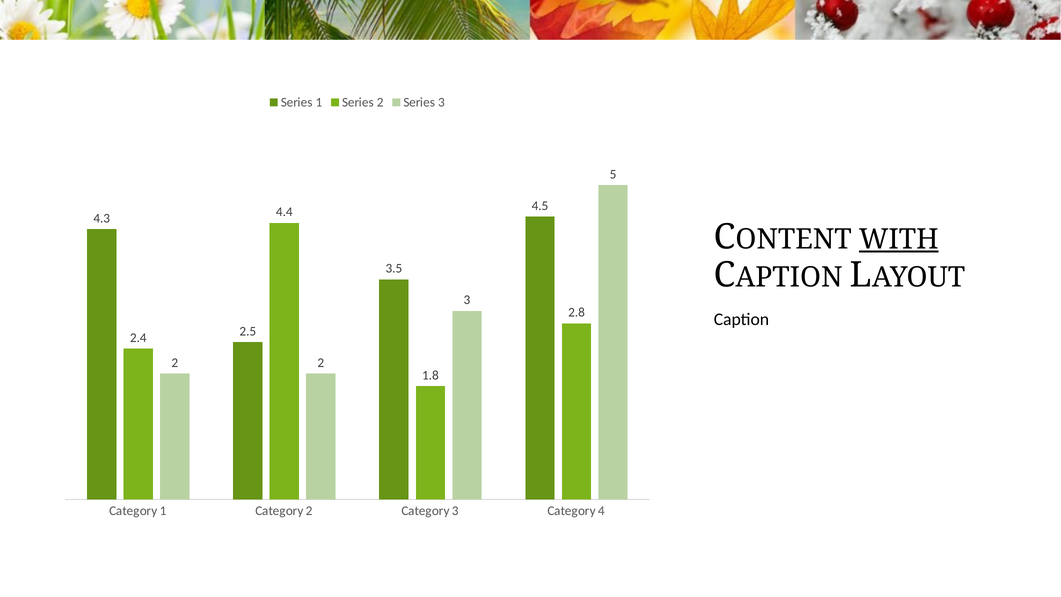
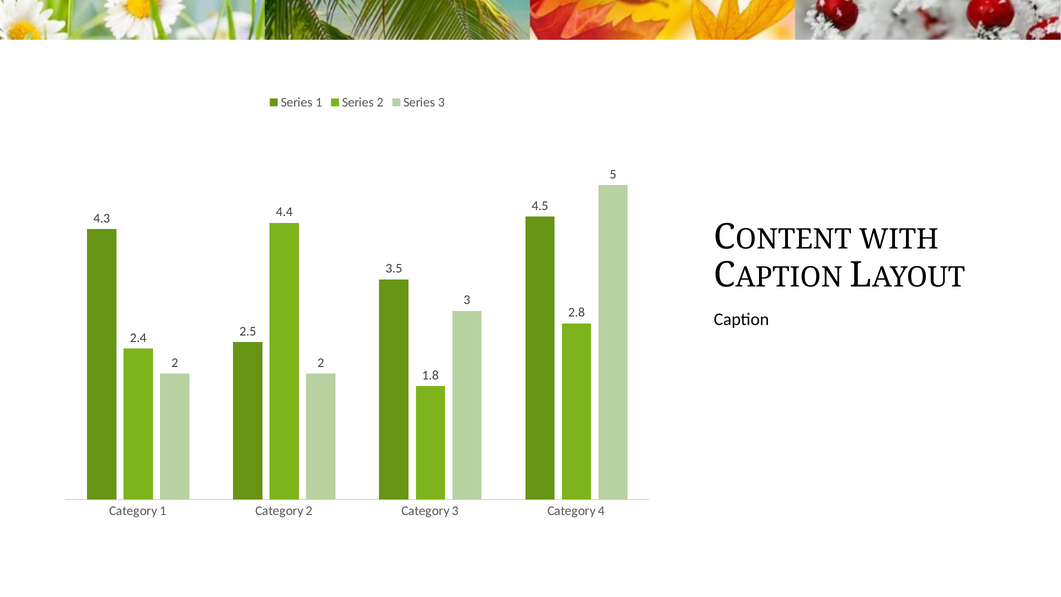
WITH underline: present -> none (899, 239)
